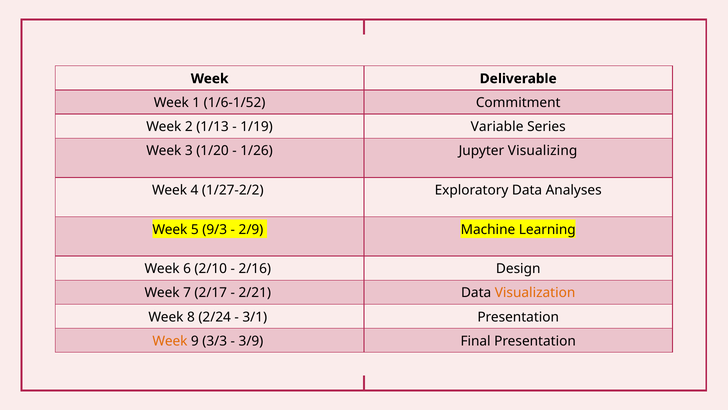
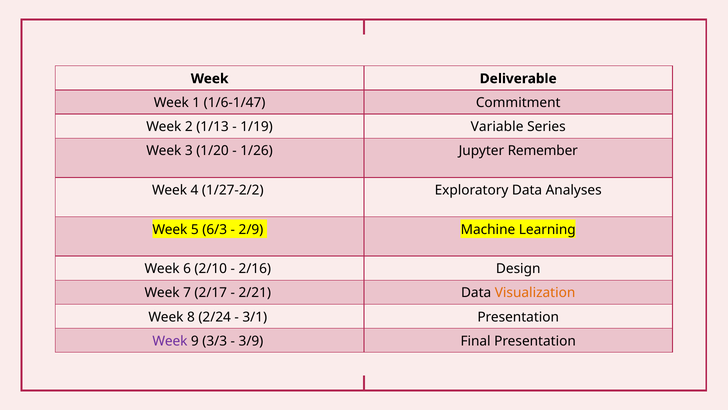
1/6-1/52: 1/6-1/52 -> 1/6-1/47 (235, 103)
Visualizing: Visualizing -> Remember (543, 151)
9/3: 9/3 -> 6/3 (215, 229)
Week colour: orange -> purple (170, 341)
